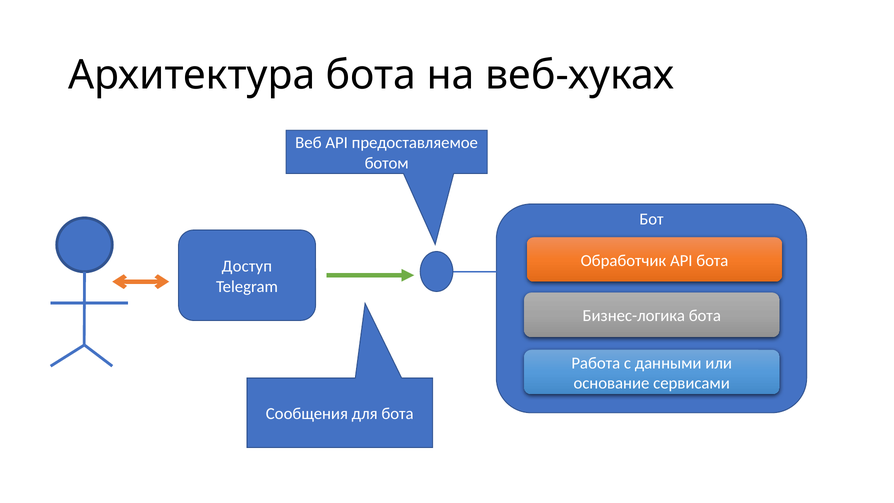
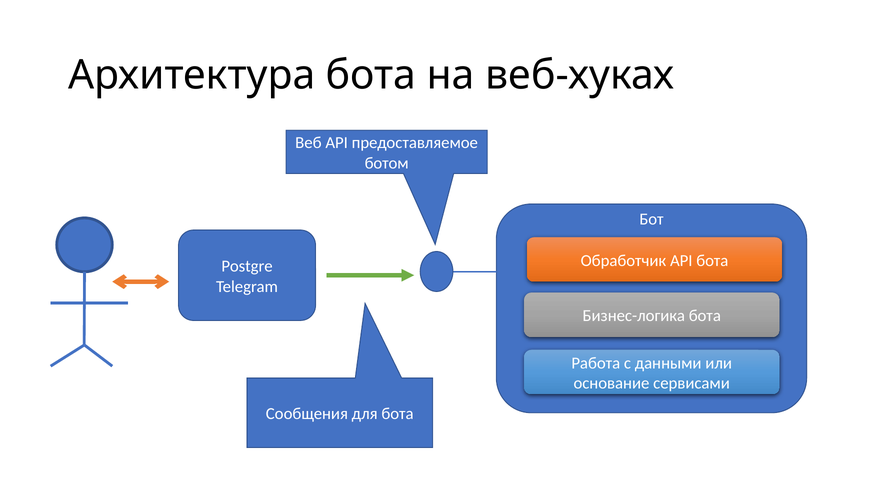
Доступ: Доступ -> Postgre (247, 266)
